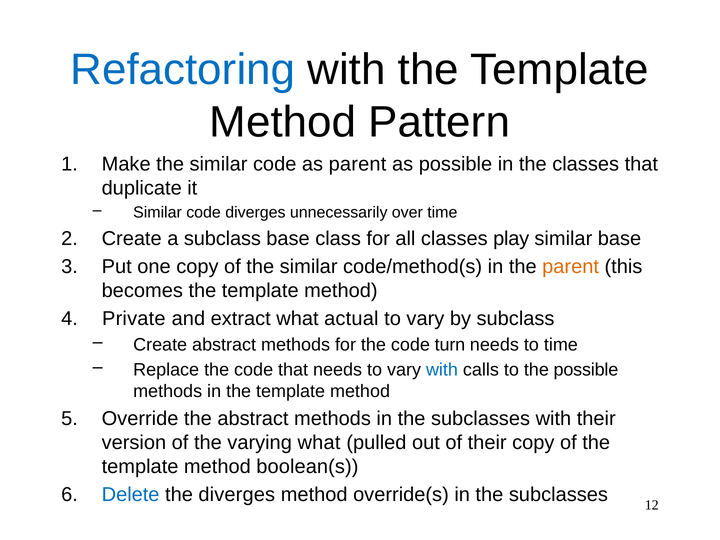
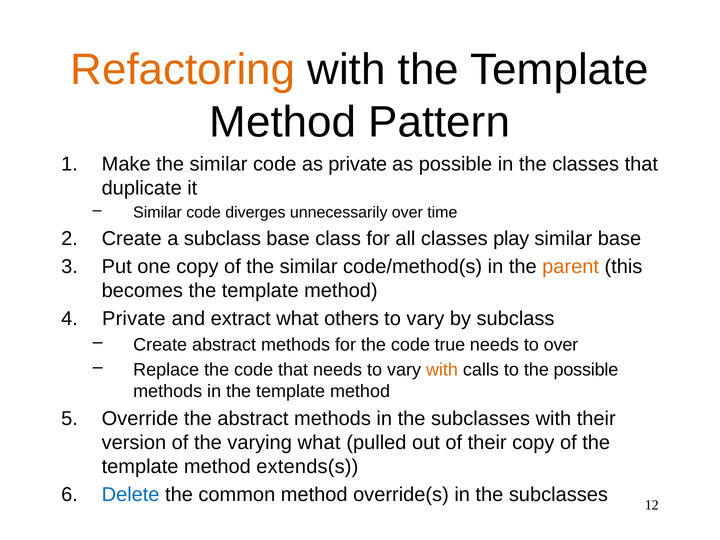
Refactoring colour: blue -> orange (183, 70)
as parent: parent -> private (358, 164)
actual: actual -> others (352, 318)
turn: turn -> true (450, 345)
to time: time -> over (561, 345)
with colour: blue -> orange (442, 370)
boolean(s: boolean(s -> extends(s (307, 466)
the diverges: diverges -> common (237, 494)
